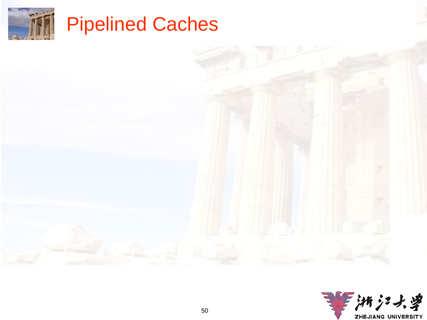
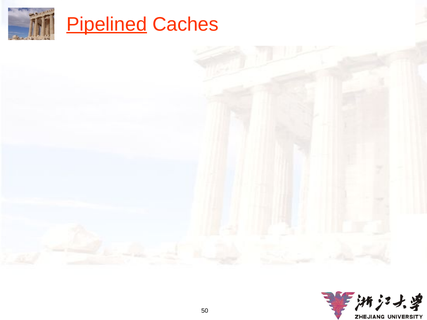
Pipelined underline: none -> present (107, 24)
